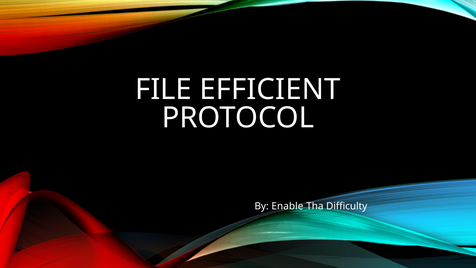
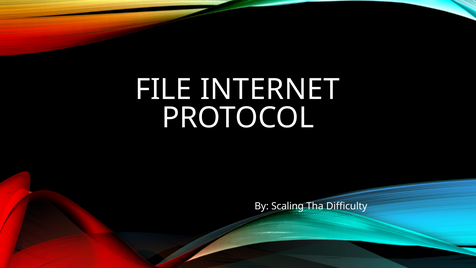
EFFICIENT: EFFICIENT -> INTERNET (270, 89)
Enable: Enable -> Scaling (288, 206)
